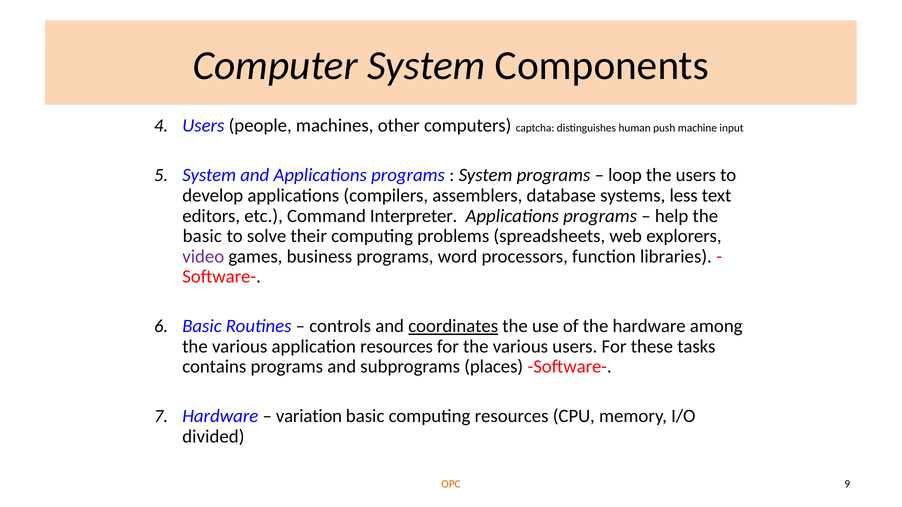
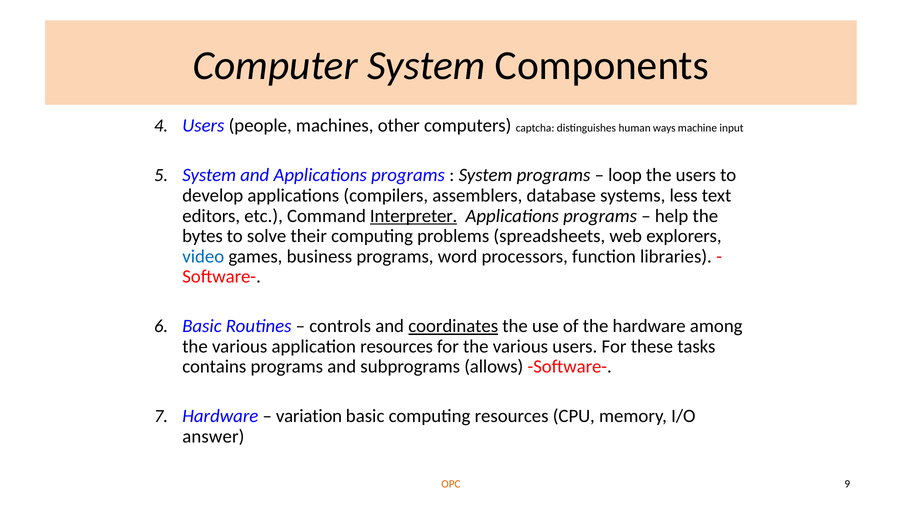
push: push -> ways (664, 128)
Interpreter underline: none -> present (414, 216)
basic: basic -> bytes (202, 236)
video colour: purple -> blue (203, 257)
places: places -> allows (494, 367)
divided: divided -> answer (213, 437)
